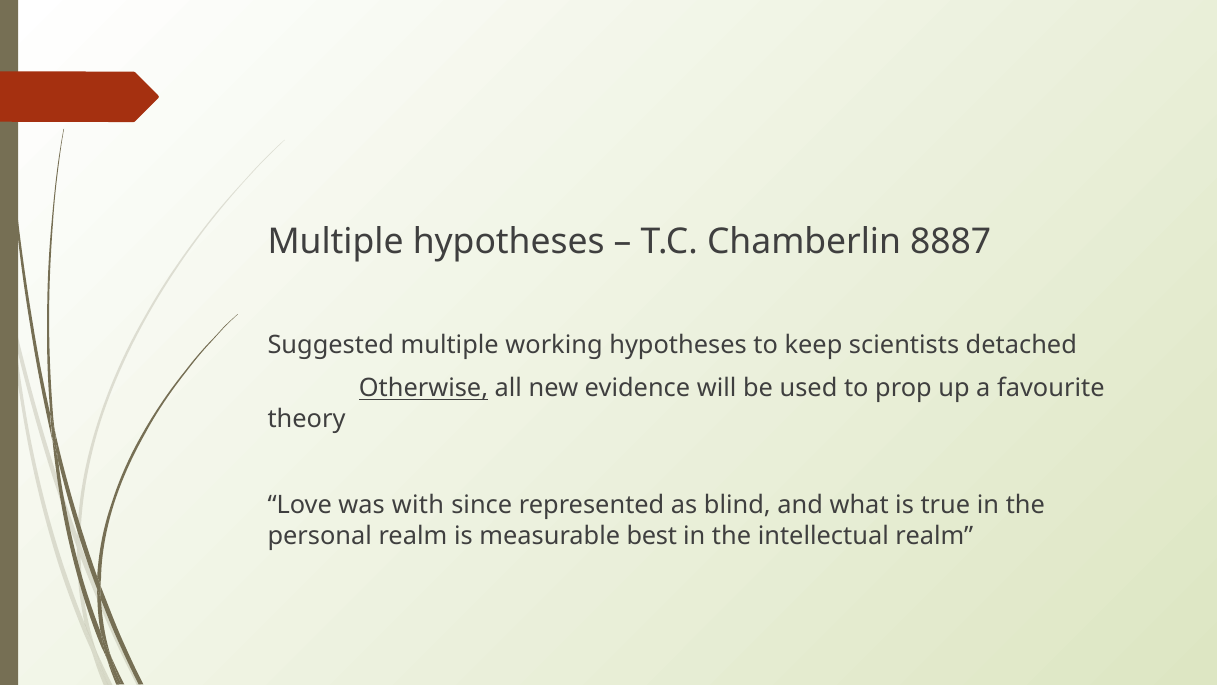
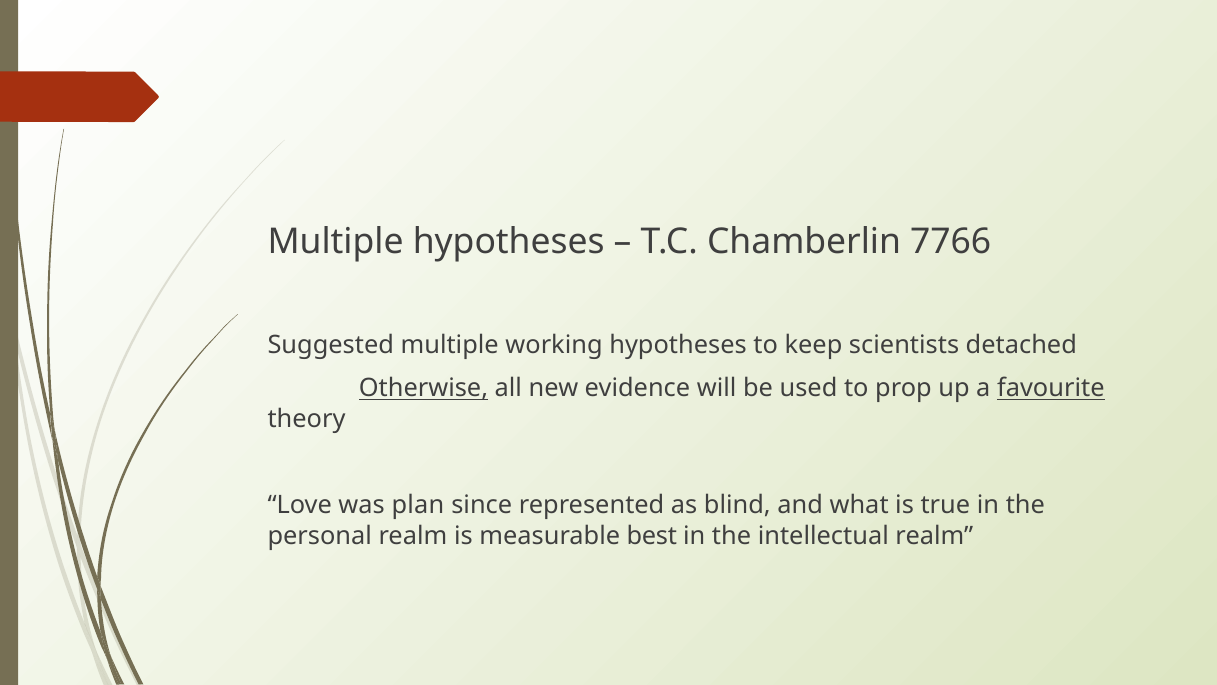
8887: 8887 -> 7766 (951, 241)
favourite underline: none -> present (1051, 388)
with: with -> plan (418, 505)
